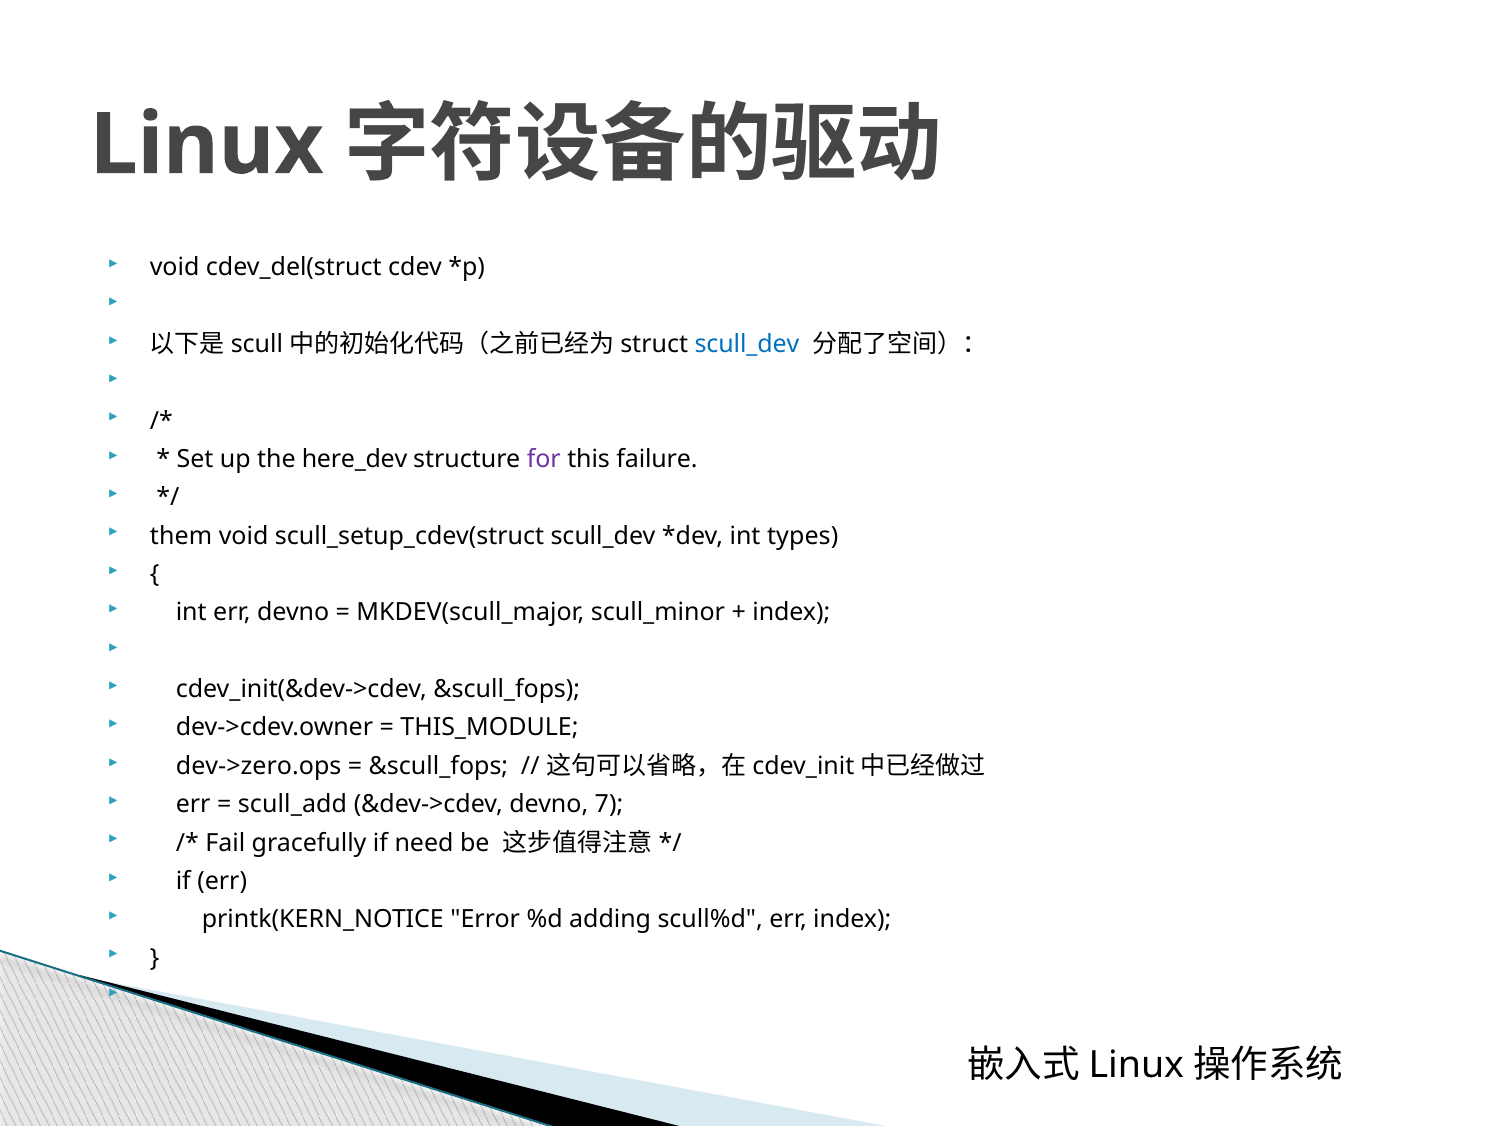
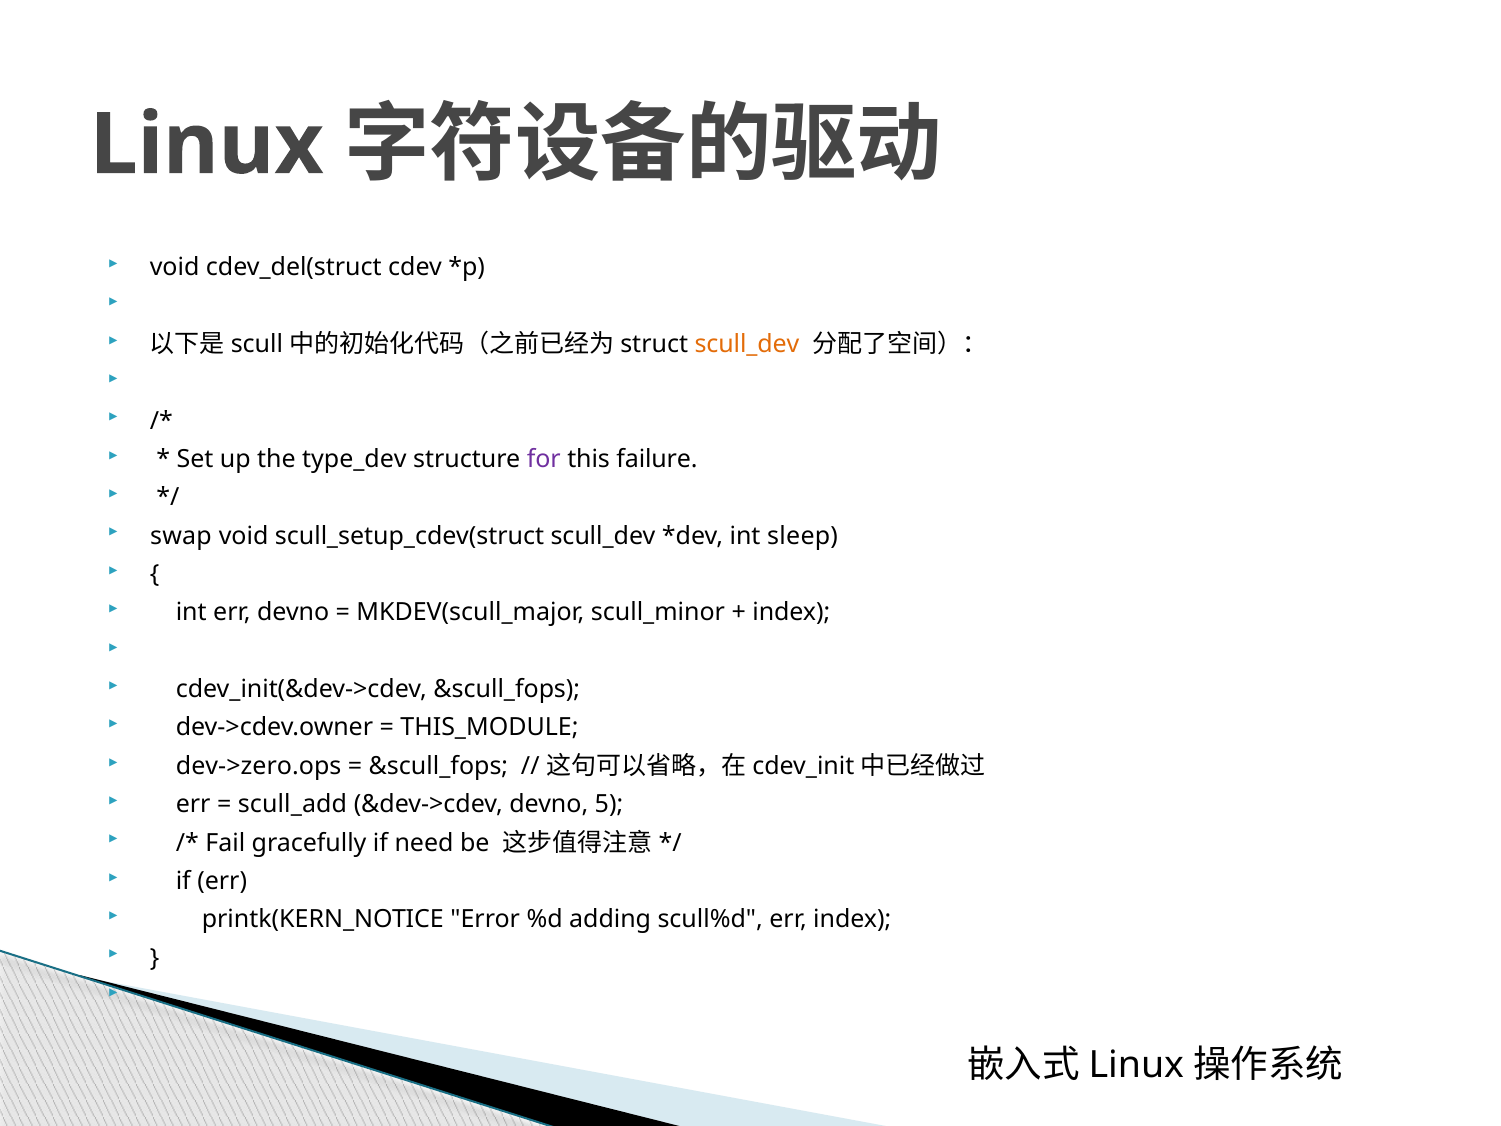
scull_dev colour: blue -> orange (747, 344)
here_dev: here_dev -> type_dev (354, 459)
them: them -> swap (181, 536)
types: types -> sleep (803, 536)
7: 7 -> 5 (609, 804)
